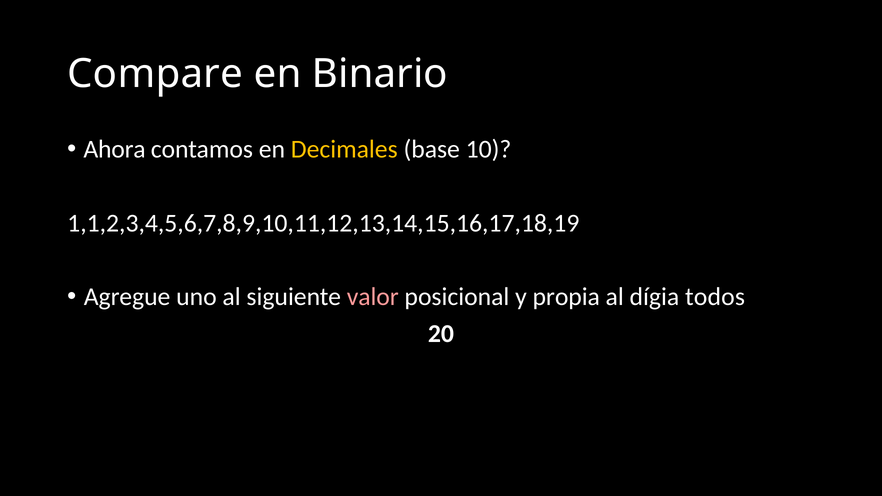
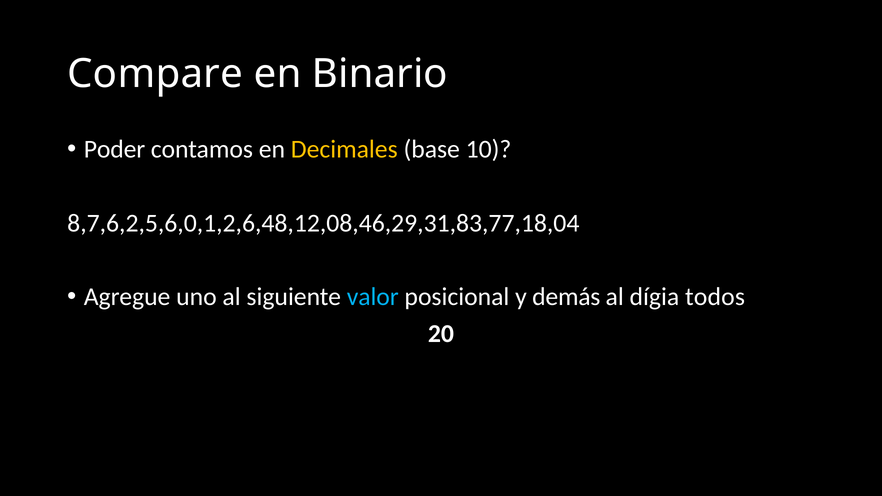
Ahora: Ahora -> Poder (115, 149)
1,1,2,3,4,5,6,7,8,9,10,11,12,13,14,15,16,17,18,19: 1,1,2,3,4,5,6,7,8,9,10,11,12,13,14,15,16,17,18,19 -> 8,7,6,2,5,6,0,1,2,6,48,12,08,46,29,31,83,77,18,04 (323, 223)
valor colour: pink -> light blue (373, 297)
propia: propia -> demás (566, 297)
